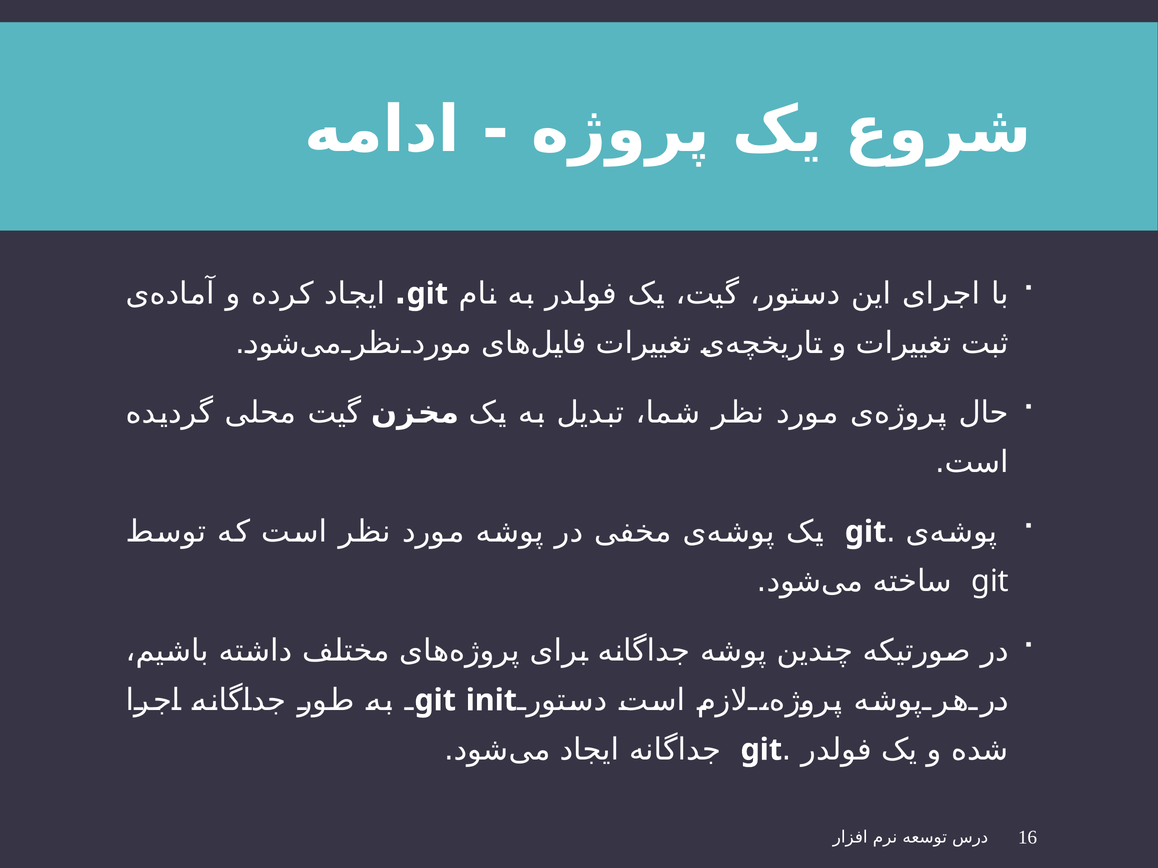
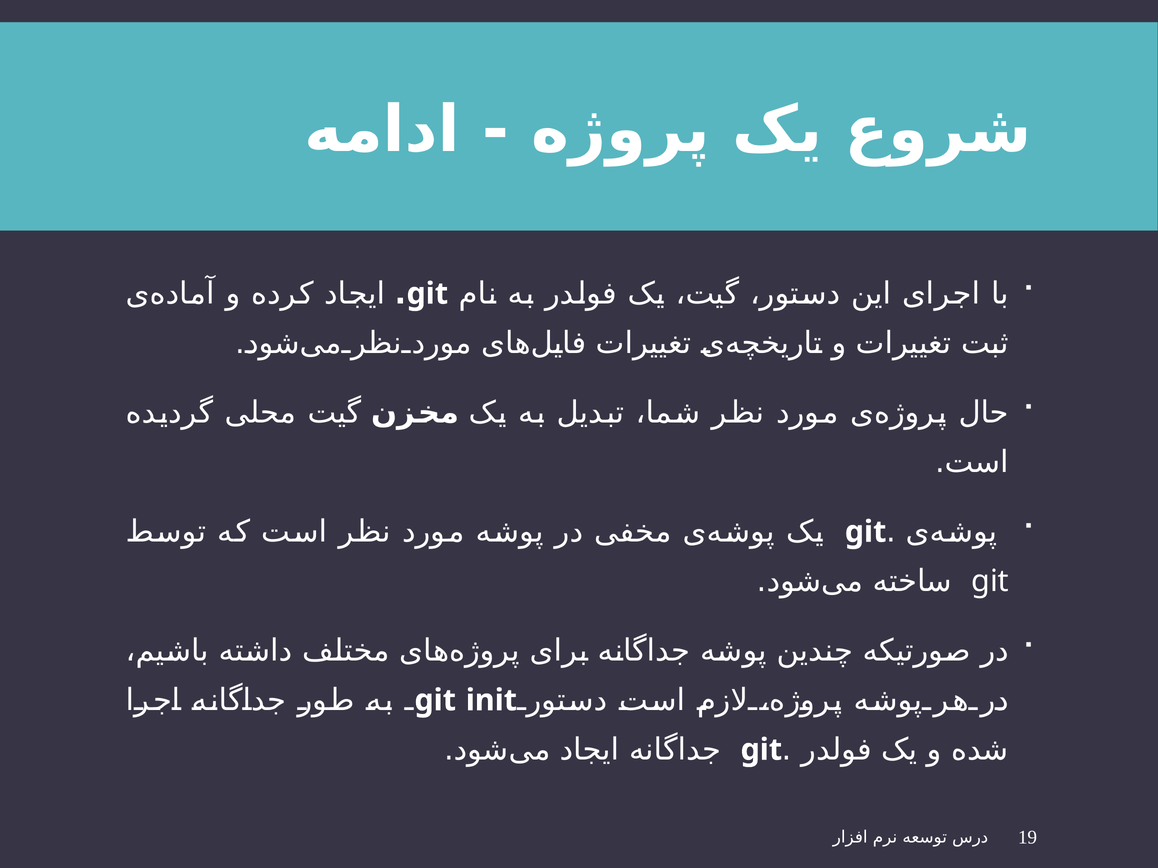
16: 16 -> 19 (1028, 838)
